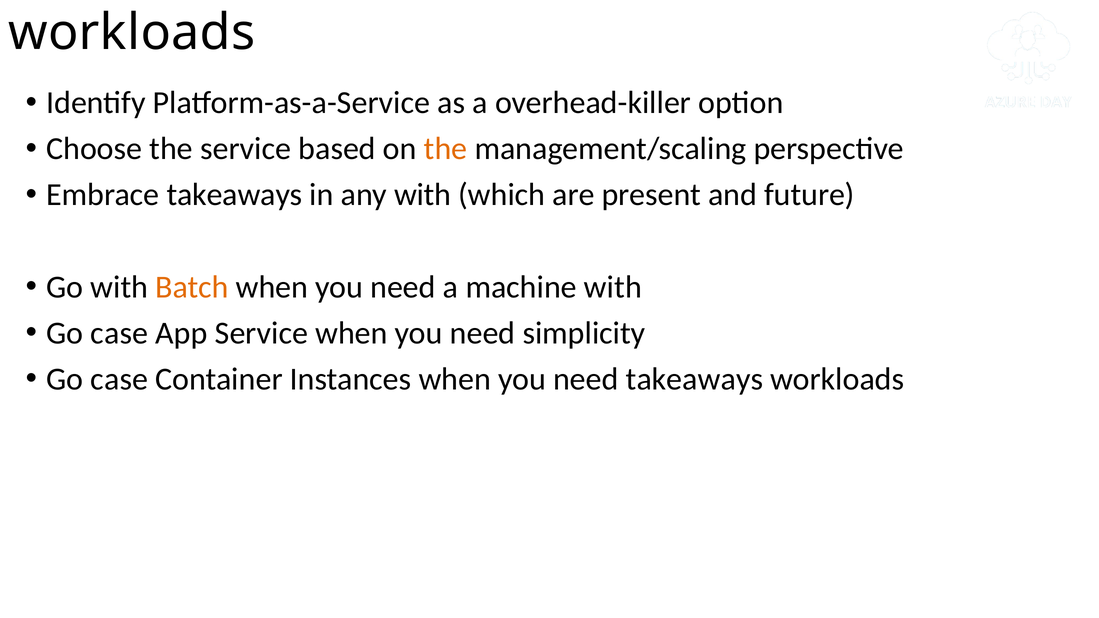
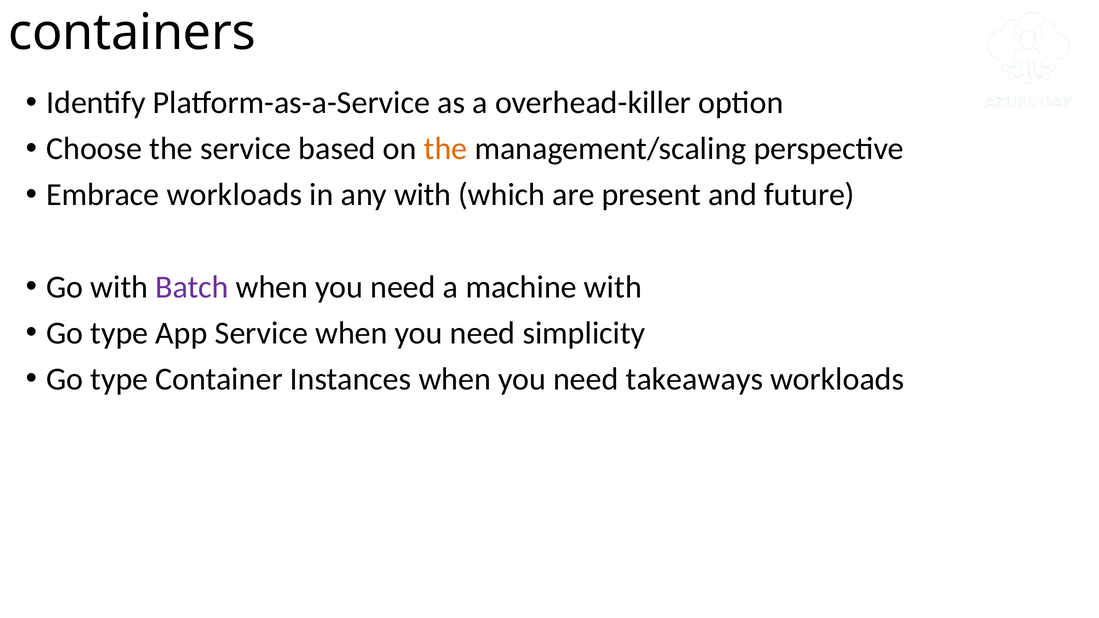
workloads: workloads -> containers (132, 33)
Embrace takeaways: takeaways -> workloads (234, 195)
Batch colour: orange -> purple (192, 287)
case: case -> type (119, 333)
case: case -> type (119, 379)
